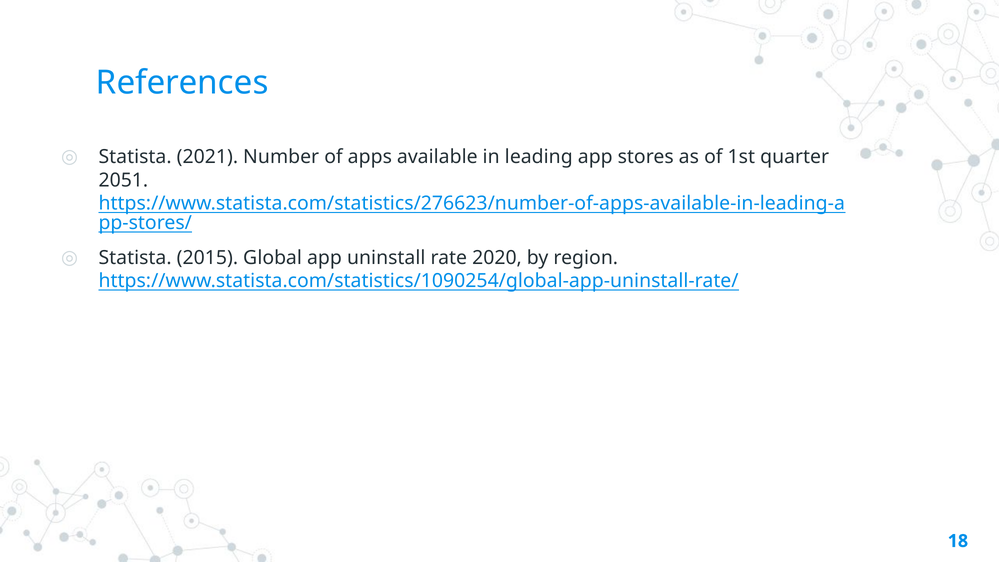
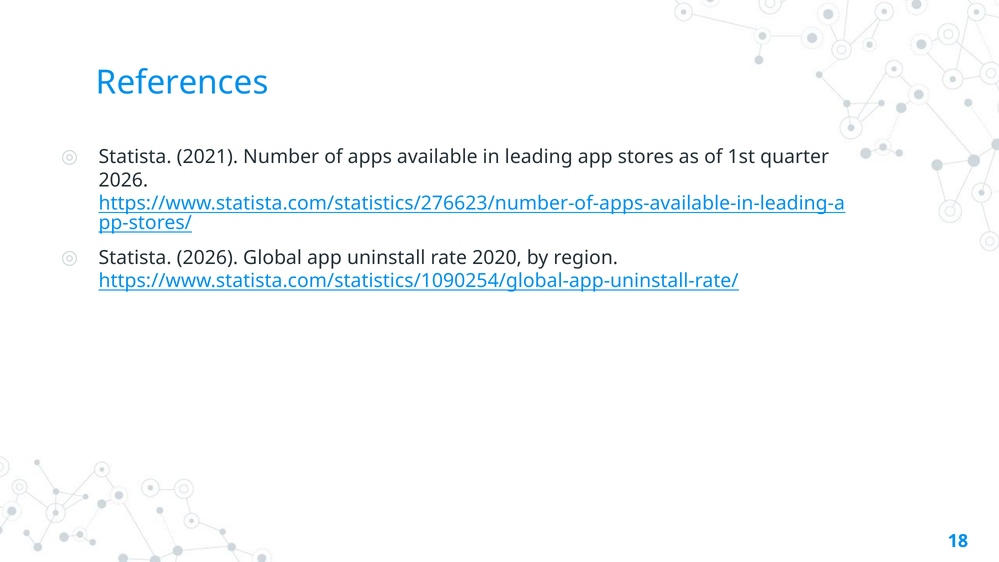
2051: 2051 -> 2026 (123, 180)
Statista 2015: 2015 -> 2026 (207, 258)
